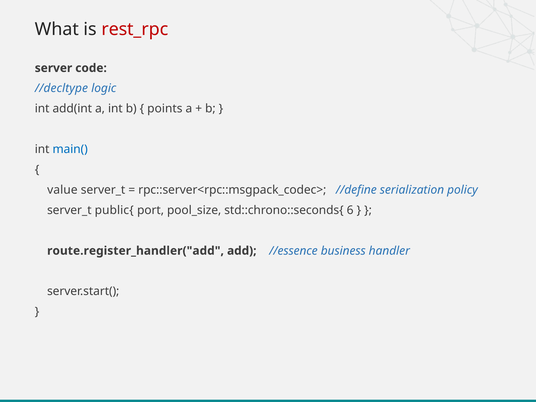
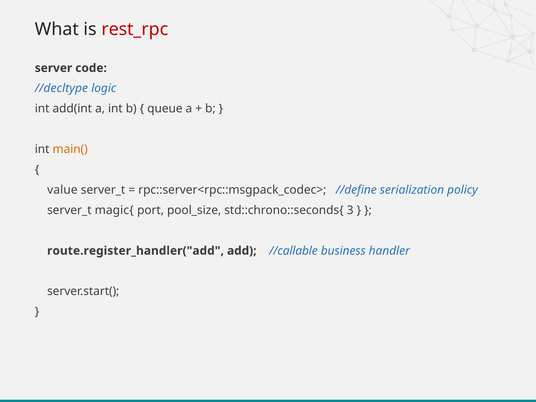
points: points -> queue (165, 109)
main( colour: blue -> orange (70, 149)
public{: public{ -> magic{ (114, 210)
6: 6 -> 3 (350, 210)
//essence: //essence -> //callable (293, 251)
